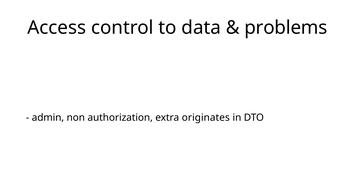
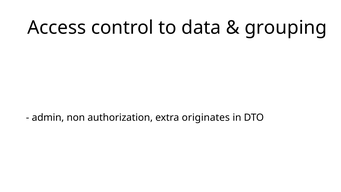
problems: problems -> grouping (286, 28)
